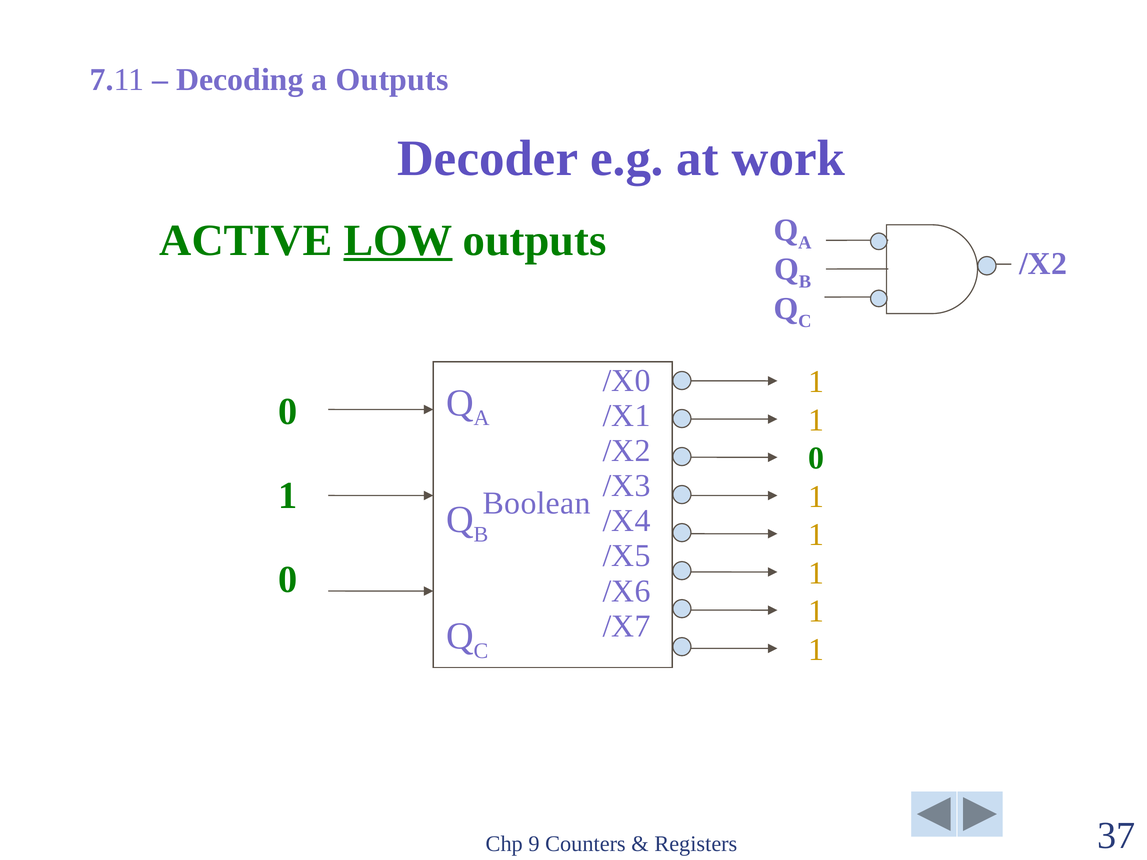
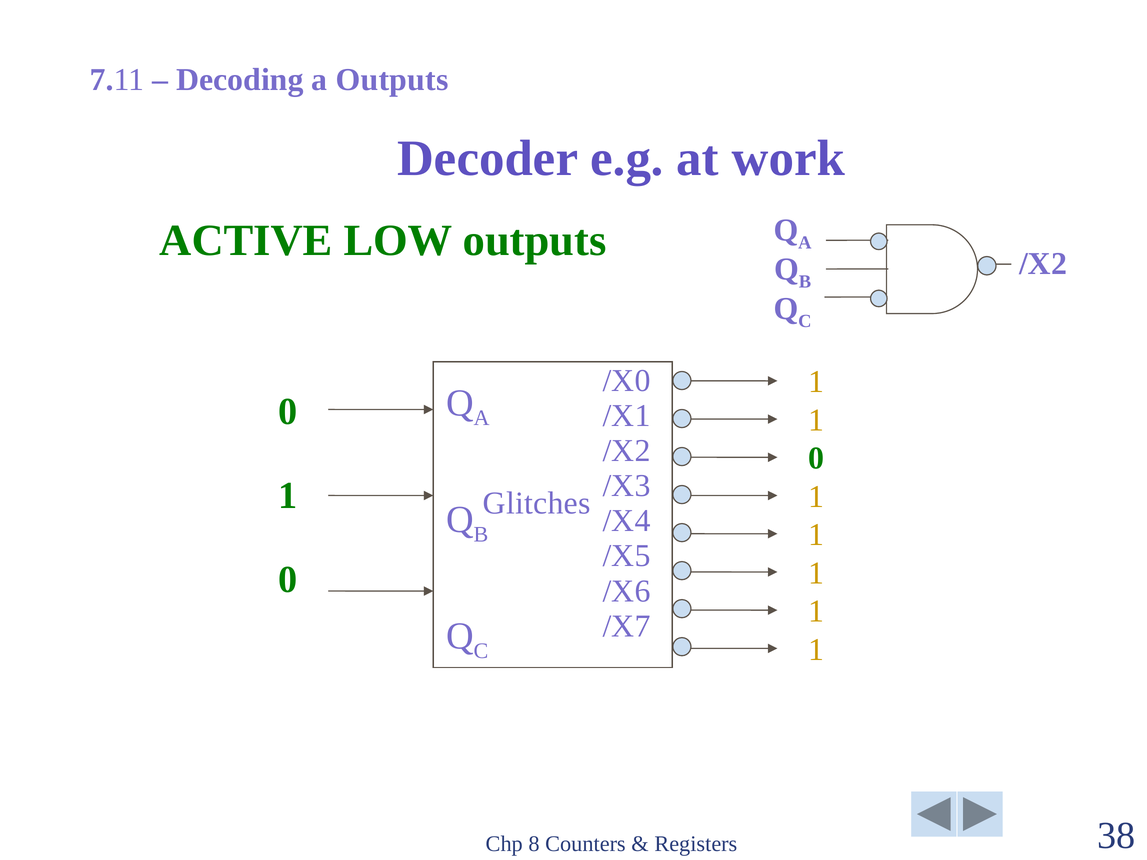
LOW underline: present -> none (398, 240)
Boolean: Boolean -> Glitches (537, 504)
9: 9 -> 8 (534, 844)
37: 37 -> 38 (1116, 836)
